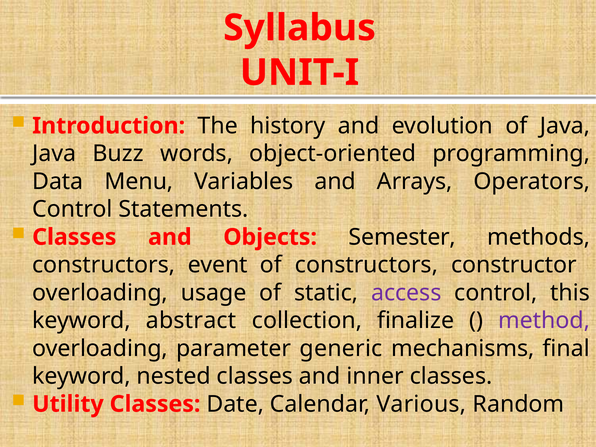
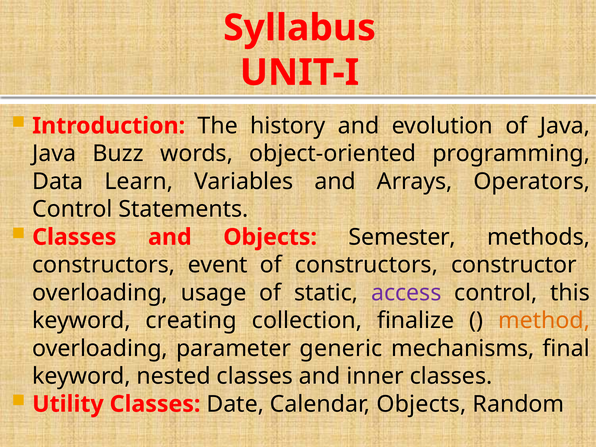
Menu: Menu -> Learn (139, 181)
abstract: abstract -> creating (191, 321)
method colour: purple -> orange (544, 321)
Calendar Various: Various -> Objects (421, 404)
